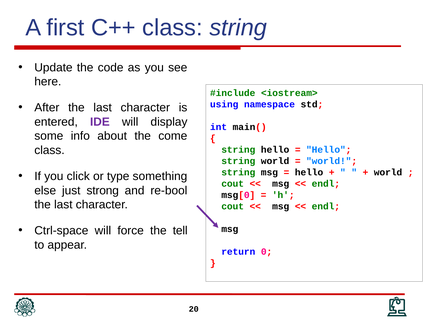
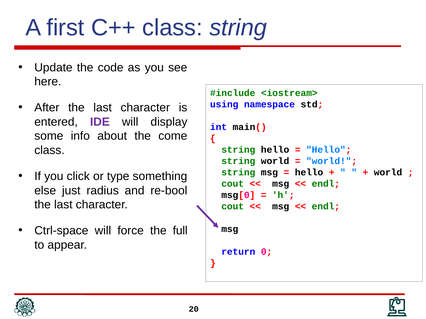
strong: strong -> radius (103, 191)
tell: tell -> full (180, 231)
